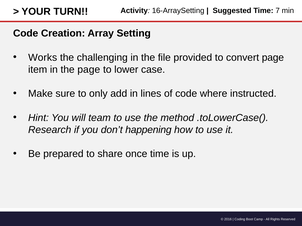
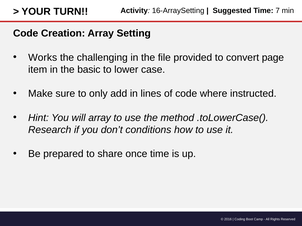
the page: page -> basic (89, 70)
will team: team -> array (100, 118)
happening: happening -> conditions (148, 130)
